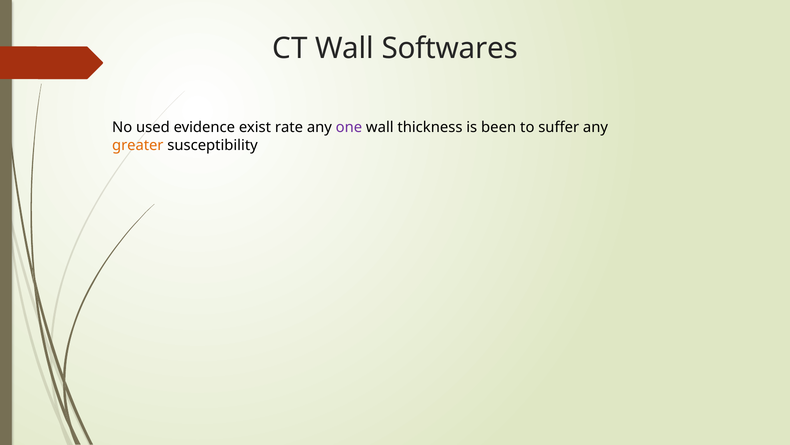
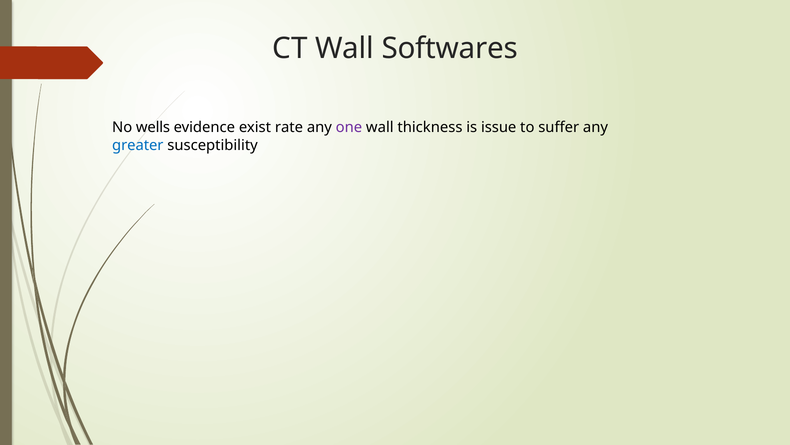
used: used -> wells (153, 127)
been: been -> issue (499, 127)
greater colour: orange -> blue (138, 145)
